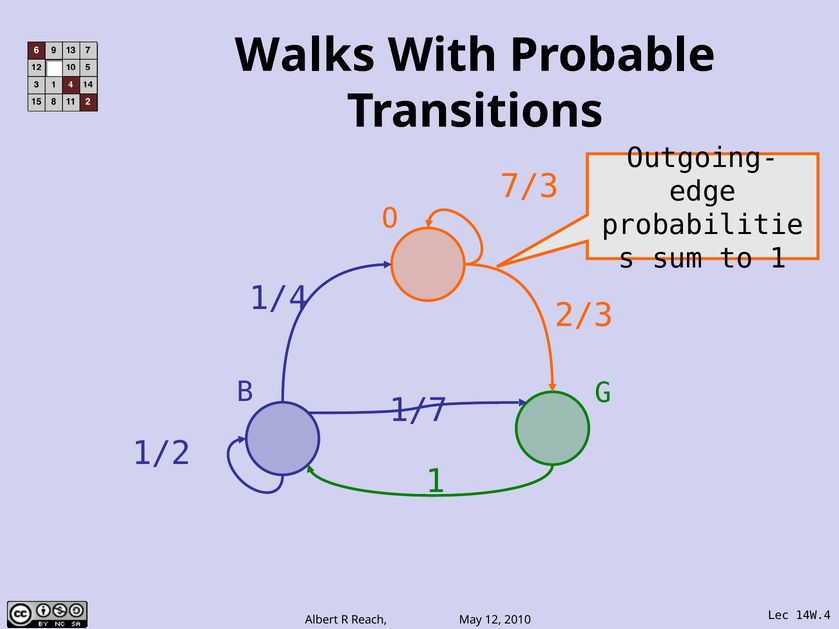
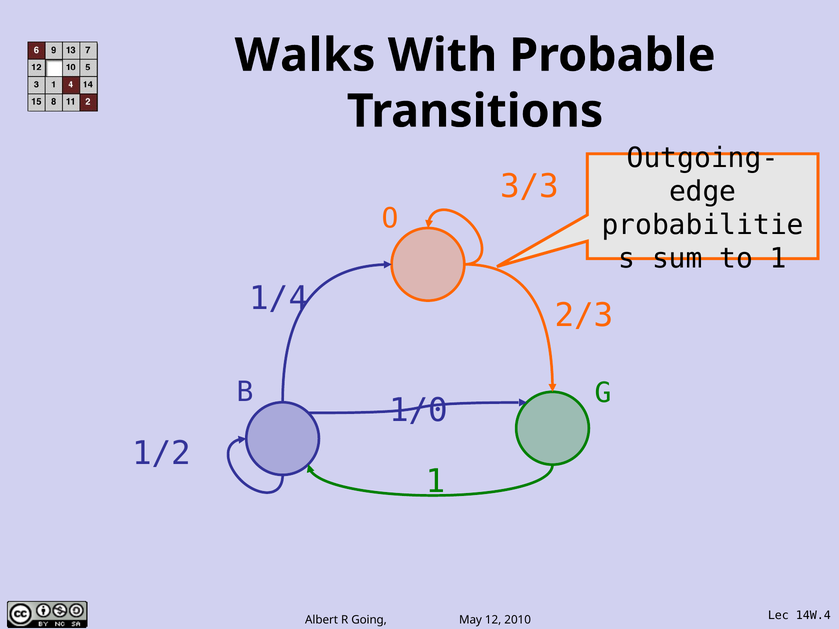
7/3: 7/3 -> 3/3 (529, 187)
1/7: 1/7 -> 1/0 (419, 411)
Reach: Reach -> Going (369, 620)
